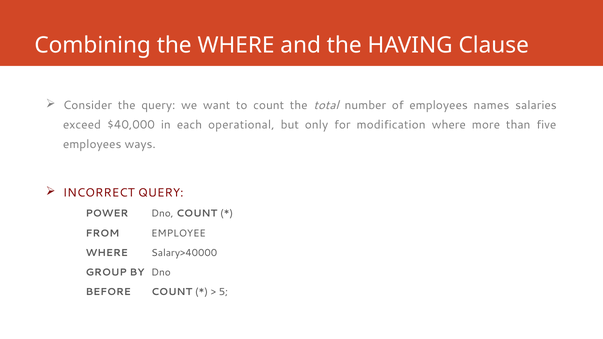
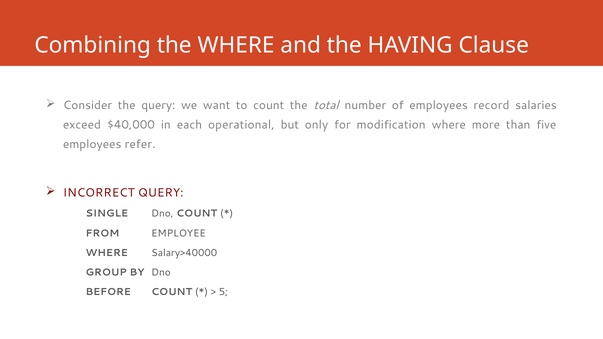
names: names -> record (491, 106)
ways: ways -> refer (140, 144)
POWER: POWER -> SINGLE (107, 214)
